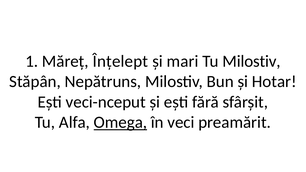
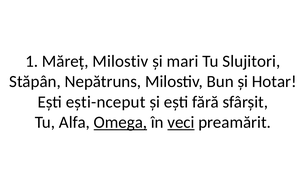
Măreț Înțelept: Înțelept -> Milostiv (120, 61)
Tu Milostiv: Milostiv -> Slujitori (251, 61)
veci-nceput: veci-nceput -> ești-nceput (106, 102)
veci underline: none -> present (181, 122)
